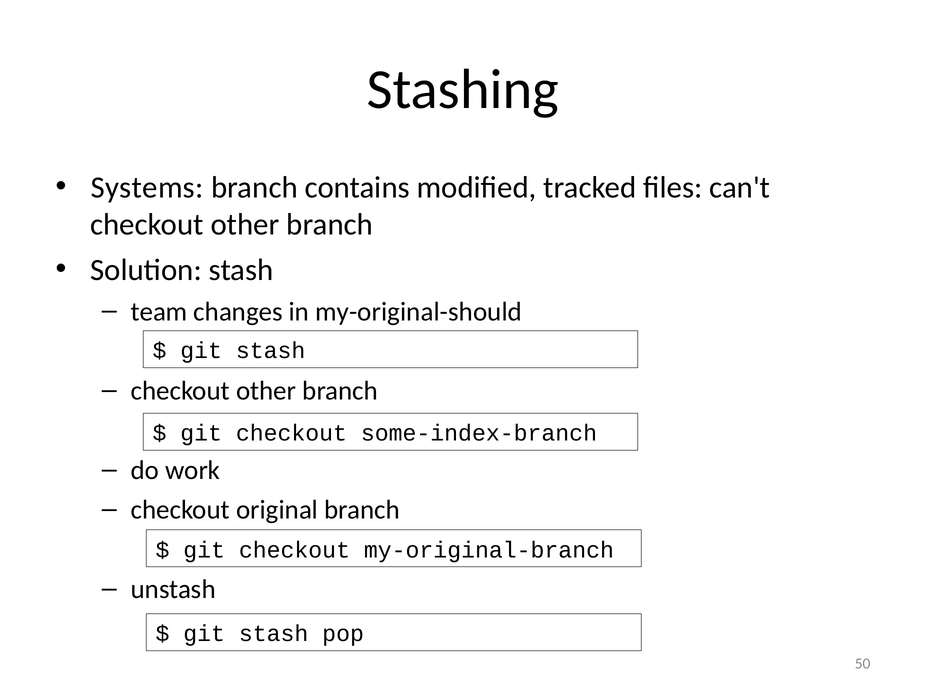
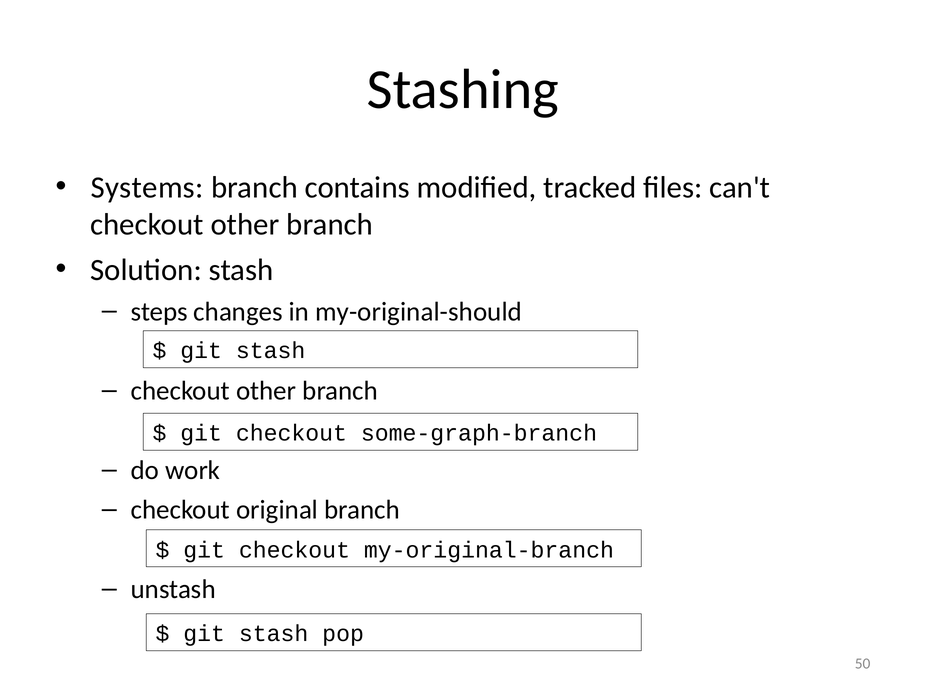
team: team -> steps (159, 311)
some-index-branch: some-index-branch -> some-graph-branch (479, 433)
